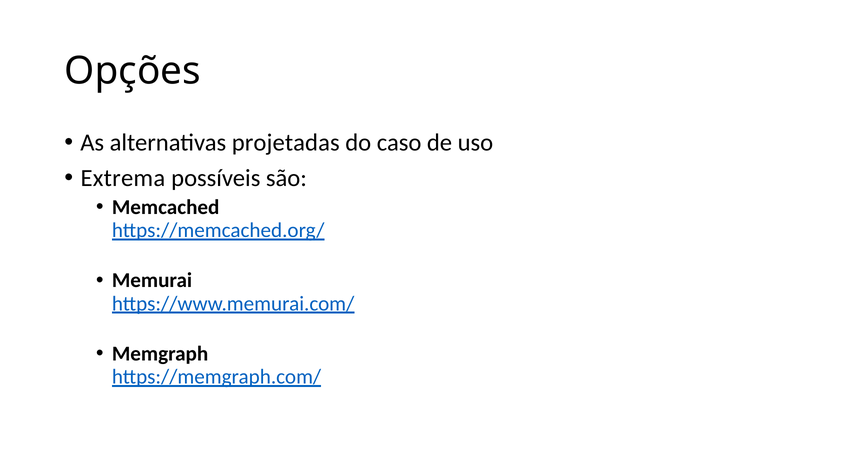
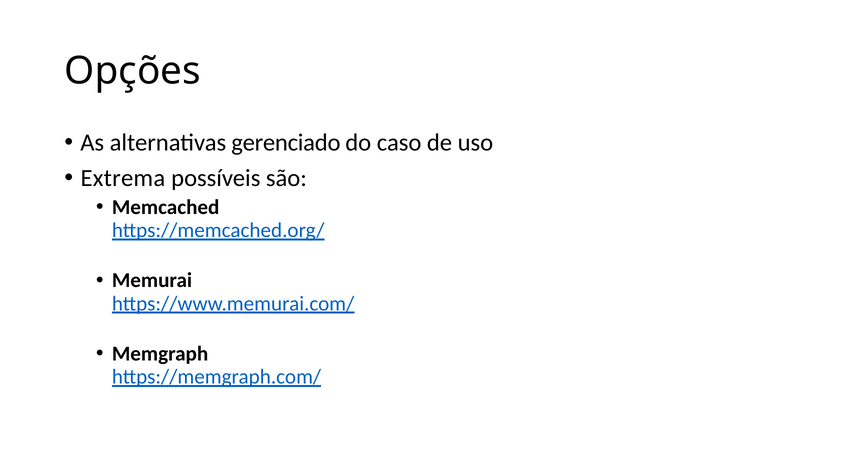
projetadas: projetadas -> gerenciado (286, 143)
